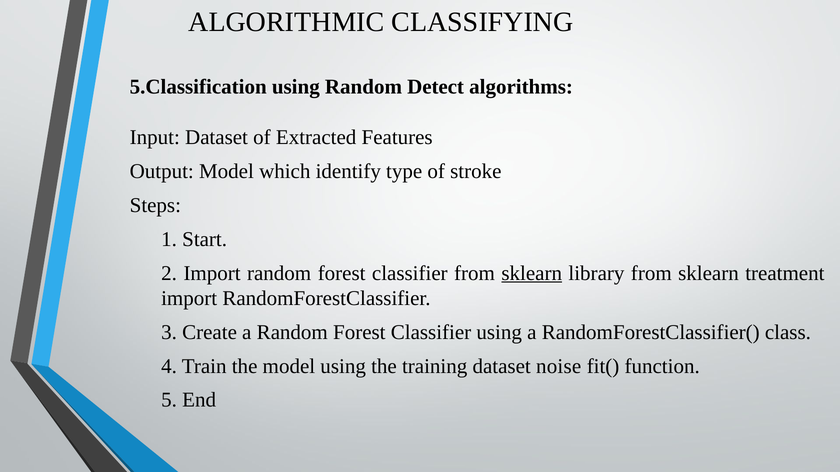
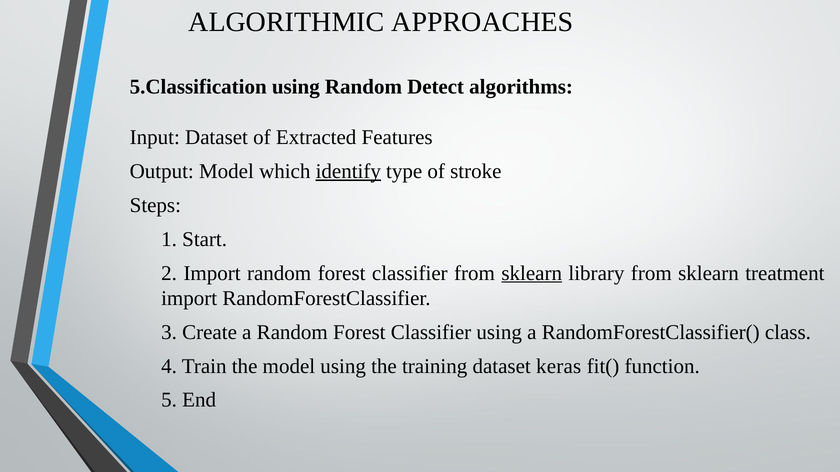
CLASSIFYING: CLASSIFYING -> APPROACHES (482, 22)
identify underline: none -> present (348, 171)
noise: noise -> keras (559, 366)
